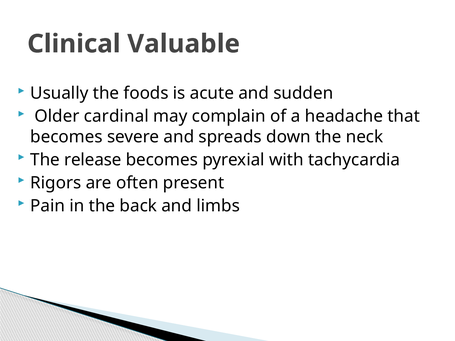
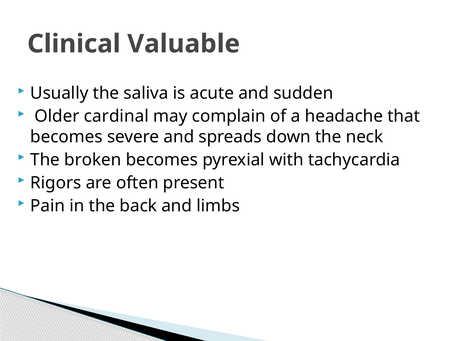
foods: foods -> saliva (146, 93)
release: release -> broken (93, 160)
